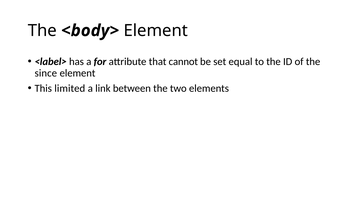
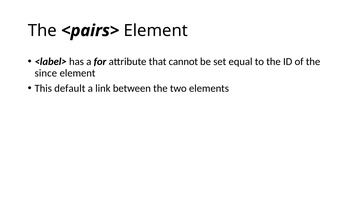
<body>: <body> -> <pairs> (90, 31)
limited: limited -> default (70, 88)
